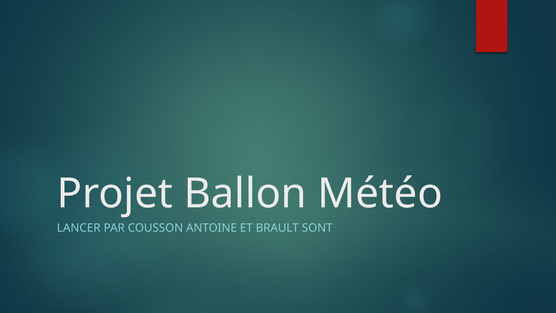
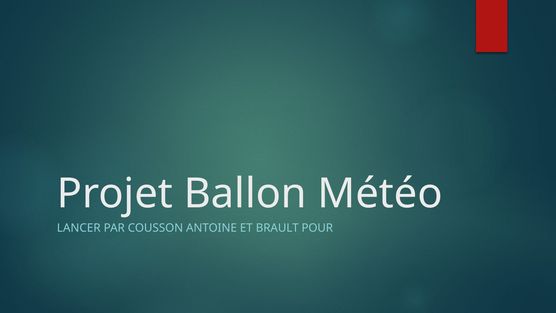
SONT: SONT -> POUR (317, 228)
